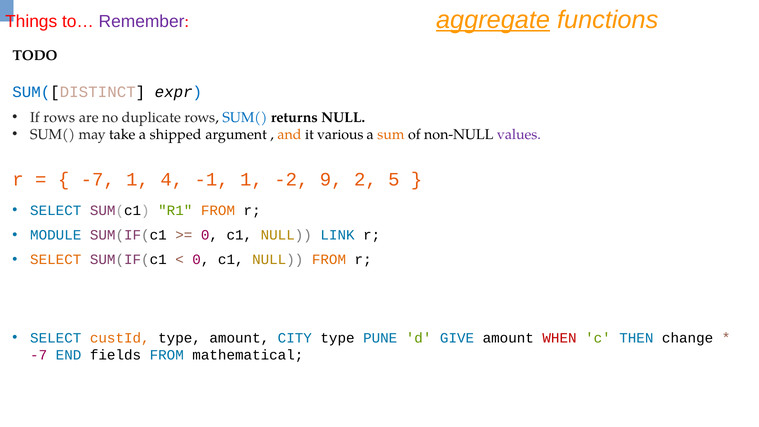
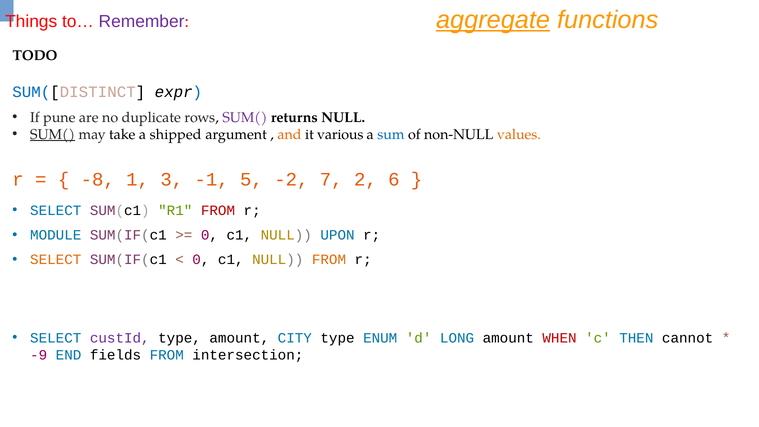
If rows: rows -> pune (59, 117)
SUM( colour: blue -> purple (245, 117)
SUM( underline: none -> present (53, 134)
sum colour: orange -> blue (391, 134)
values colour: purple -> orange (519, 134)
-7: -7 -> -8 (98, 180)
4: 4 -> 3 (172, 180)
-1 1: 1 -> 5 (251, 180)
9: 9 -> 7 (331, 180)
5: 5 -> 6 (394, 180)
FROM colour: orange -> red (218, 210)
LINK: LINK -> UPON (338, 235)
custId colour: orange -> purple (120, 338)
PUNE: PUNE -> ENUM (380, 338)
GIVE: GIVE -> LONG (457, 338)
change: change -> cannot (688, 338)
-7: -7 -> -9 (39, 355)
mathematical: mathematical -> intersection (248, 355)
